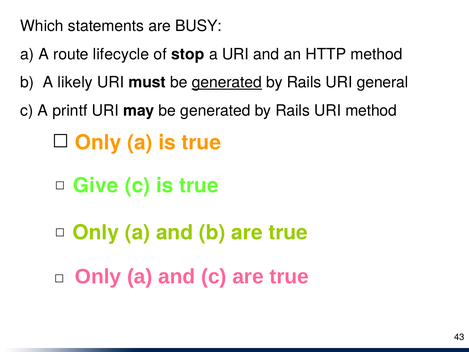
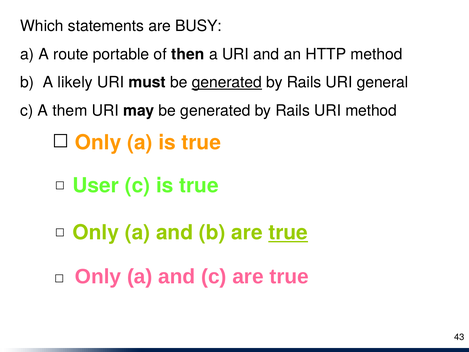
lifecycle: lifecycle -> portable (121, 54)
stop: stop -> then (188, 54)
printf: printf -> them (70, 110)
Give: Give -> User (96, 186)
true underline: none -> present (288, 233)
